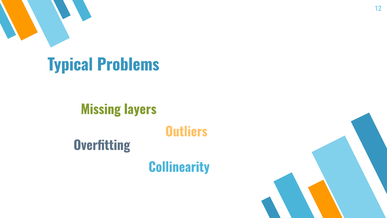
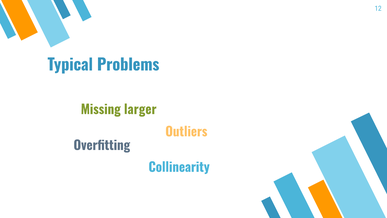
layers: layers -> larger (140, 110)
